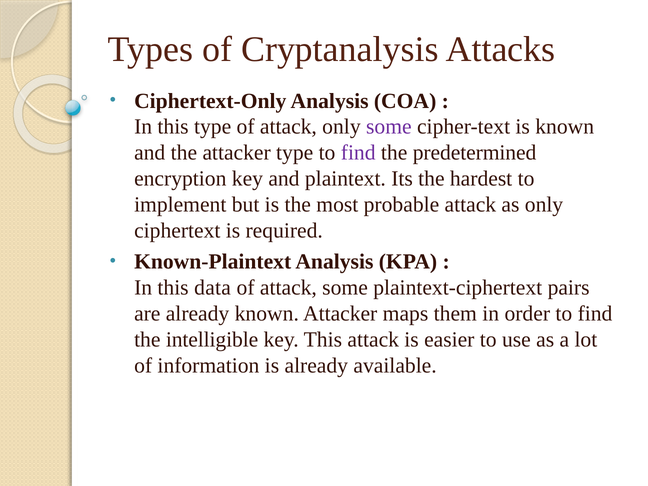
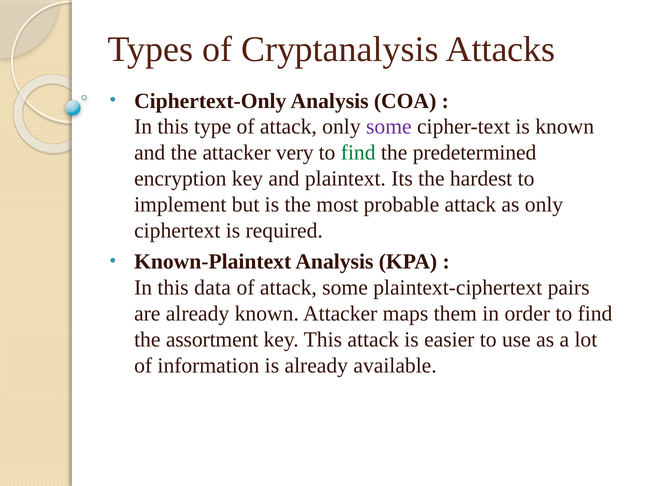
attacker type: type -> very (295, 153)
find colour: purple -> green (358, 153)
intelligible: intelligible -> assortment (212, 340)
